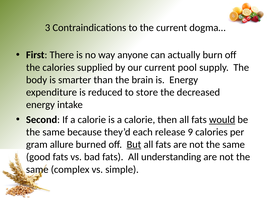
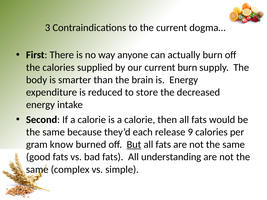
current pool: pool -> burn (187, 67)
would underline: present -> none (222, 120)
allure: allure -> know (62, 145)
